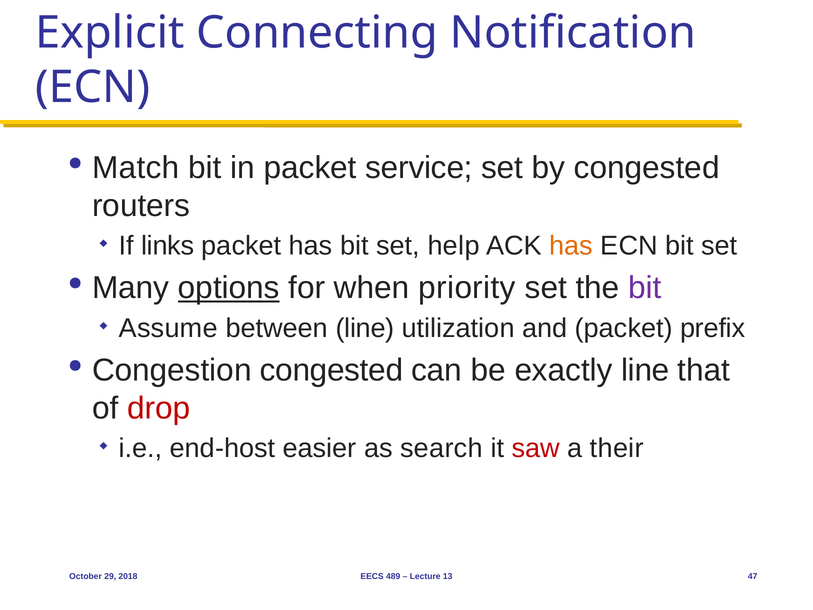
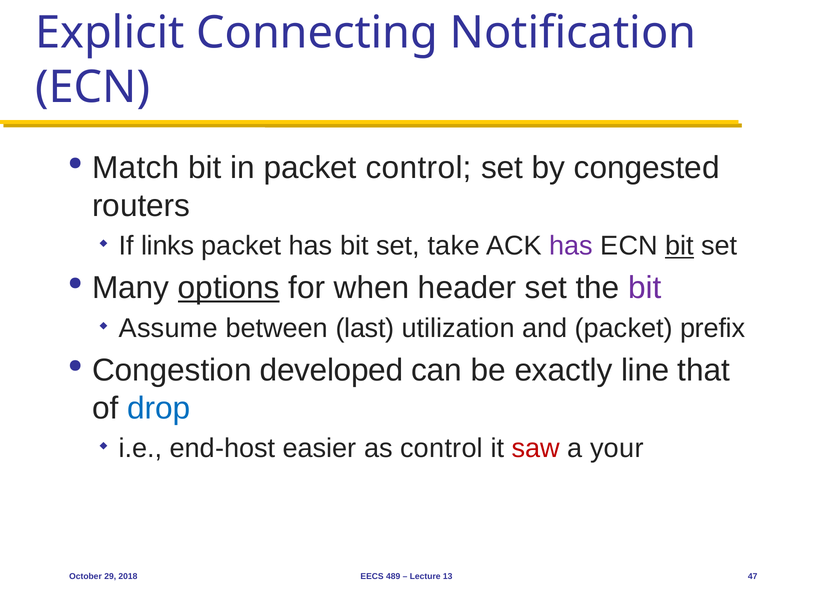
packet service: service -> control (419, 168)
help: help -> take (454, 246)
has colour: orange -> purple (571, 246)
bit underline: none -> present (680, 246)
priority: priority -> header (467, 288)
between line: line -> last (365, 328)
Congestion congested: congested -> developed (331, 370)
drop colour: red -> blue (159, 408)
as search: search -> control (441, 448)
their: their -> your (617, 448)
